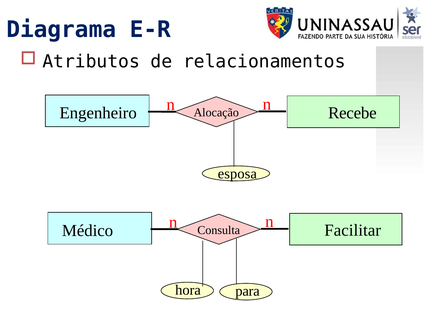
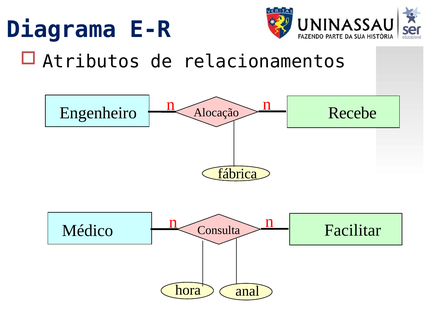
esposa: esposa -> fábrica (237, 174)
para: para -> anal (247, 291)
